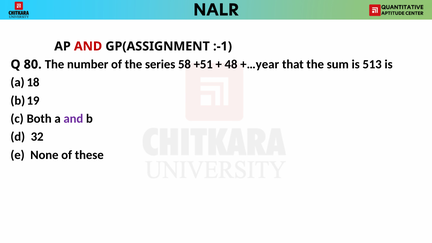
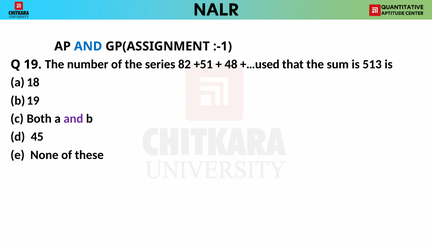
AND colour: red -> blue (88, 46)
80: 80 -> 19 (33, 64)
58: 58 -> 82 (184, 64)
+…year: +…year -> +…used (260, 64)
32: 32 -> 45 (37, 137)
